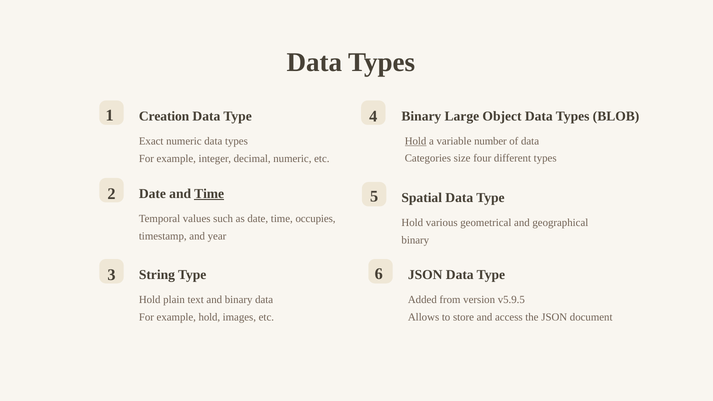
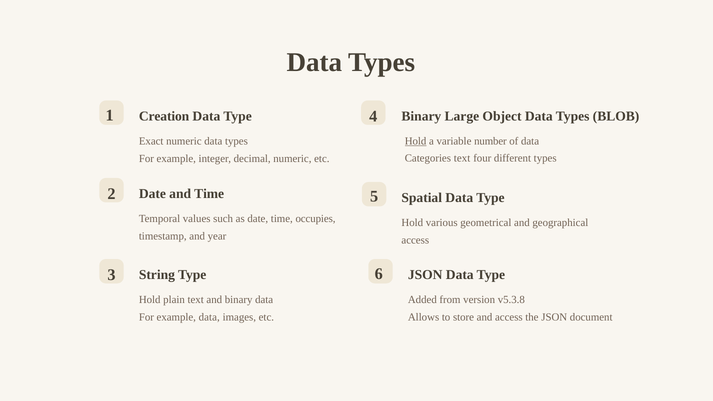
Categories size: size -> text (462, 158)
Time underline: present -> none (209, 194)
binary: binary -> access (415, 240)
v5.9.5: v5.9.5 -> v5.3.8 (511, 300)
example hold: hold -> data (209, 317)
